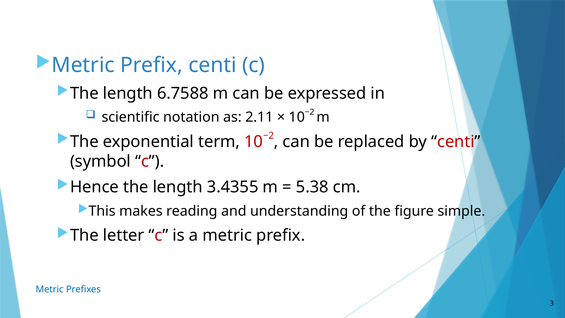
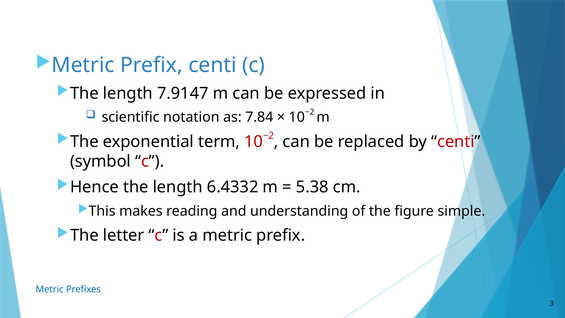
6.7588: 6.7588 -> 7.9147 (183, 93)
2.11: 2.11 -> 7.84 (259, 117)
3.4355: 3.4355 -> 6.4332 (233, 187)
